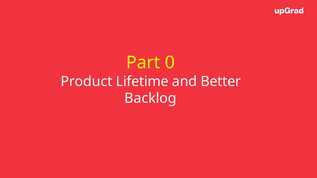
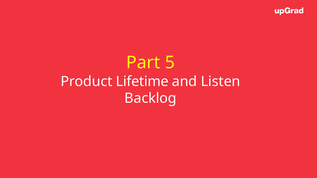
0: 0 -> 5 (170, 63)
Better: Better -> Listen (221, 82)
